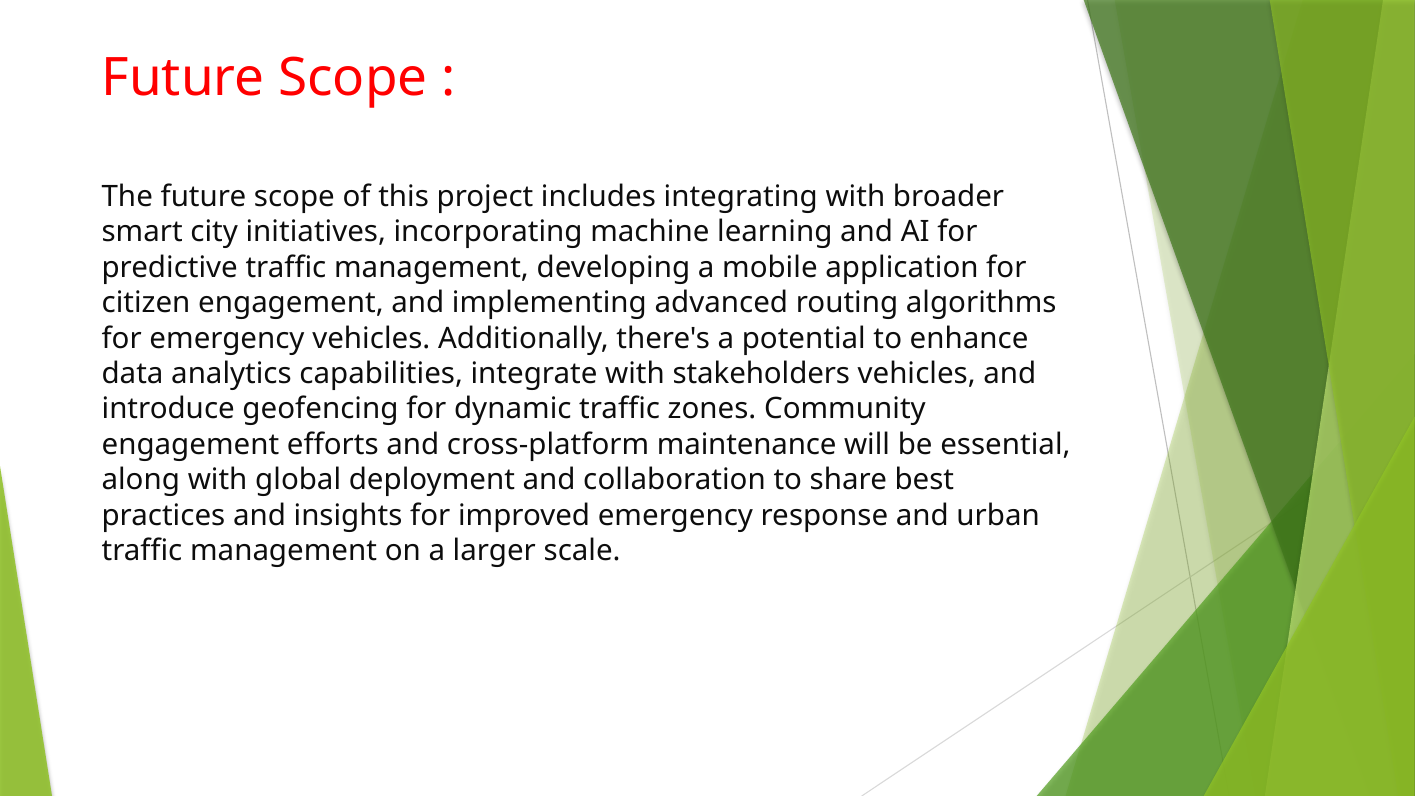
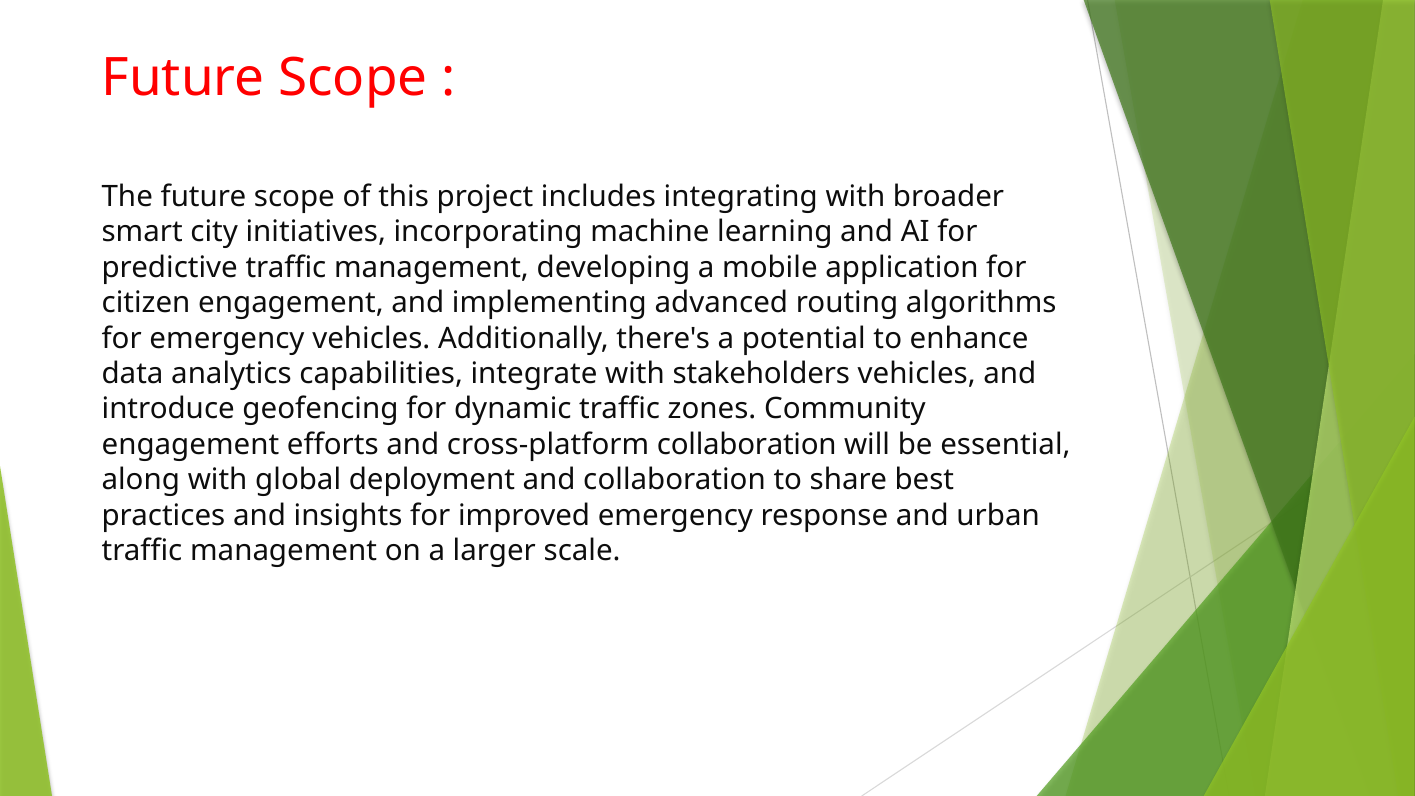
cross-platform maintenance: maintenance -> collaboration (747, 445)
